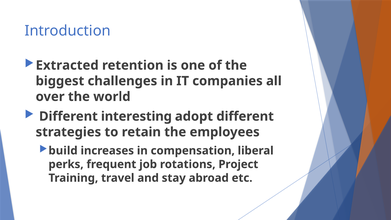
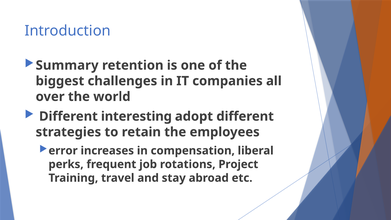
Extracted: Extracted -> Summary (67, 65)
build: build -> error (63, 151)
